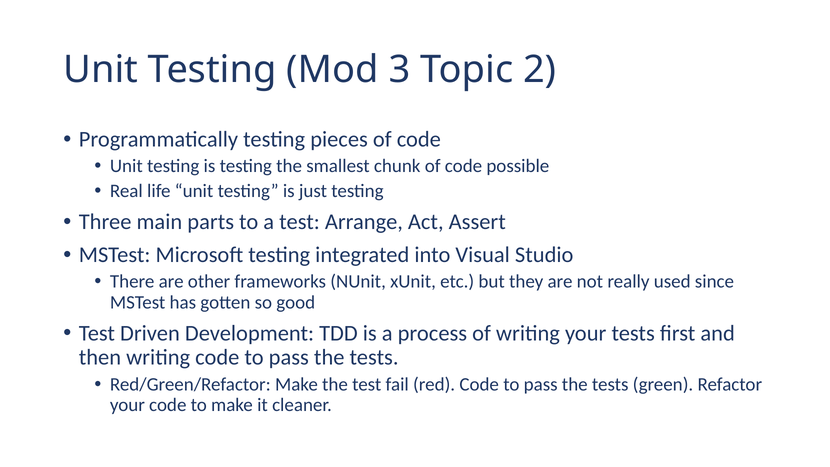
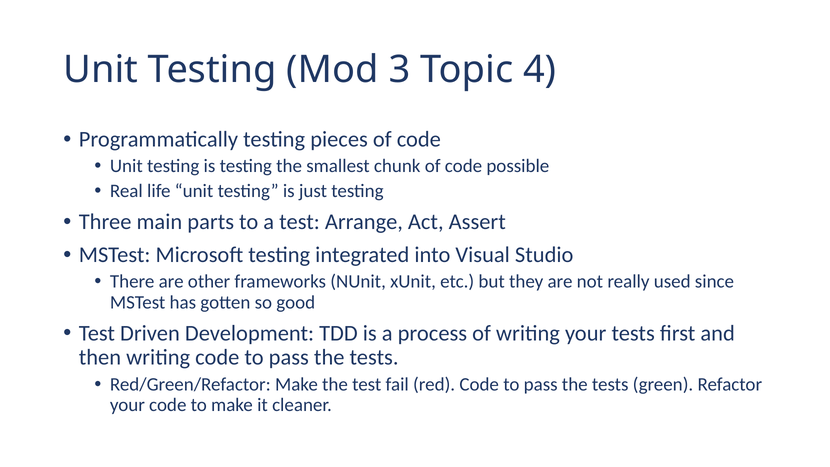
2: 2 -> 4 (540, 70)
